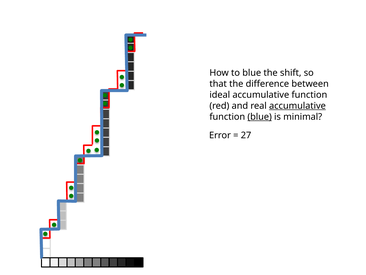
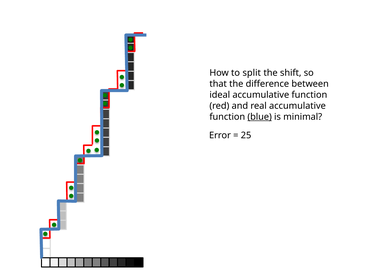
to blue: blue -> split (252, 73)
accumulative underline: present -> none (297, 106)
27: 27 -> 25 (246, 135)
